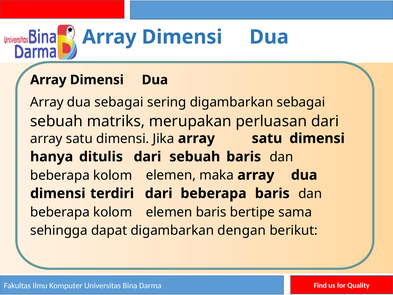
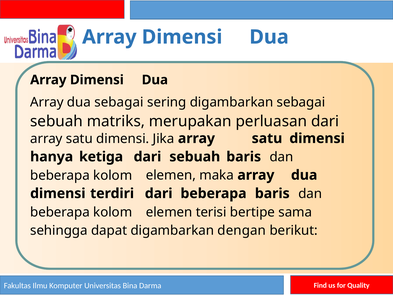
ditulis: ditulis -> ketiga (101, 157)
elemen baris: baris -> terisi (211, 212)
